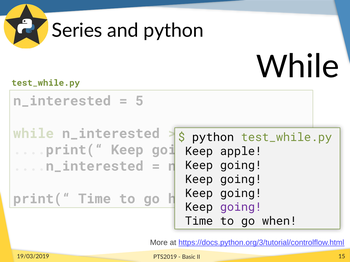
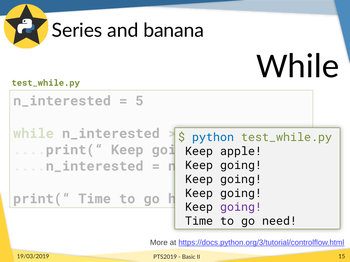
and python: python -> banana (174, 31)
python colour: black -> blue (213, 138)
when: when -> need (280, 222)
